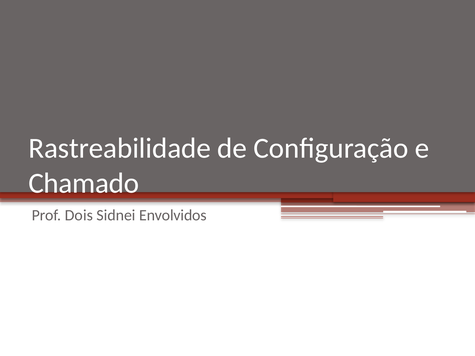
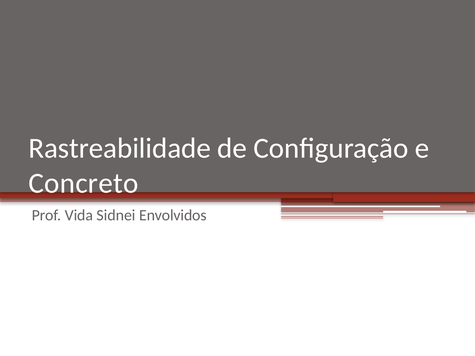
Chamado: Chamado -> Concreto (83, 183)
Dois: Dois -> Vida (79, 216)
